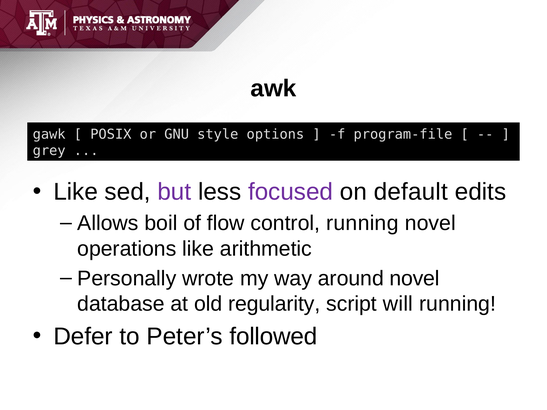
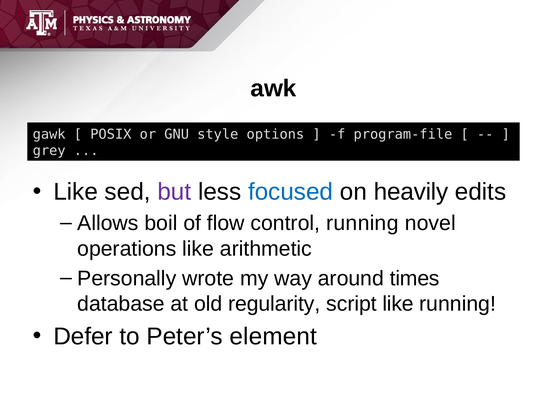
focused colour: purple -> blue (291, 192)
default: default -> heavily (411, 192)
around novel: novel -> times (415, 279)
script will: will -> like (398, 304)
followed: followed -> element (273, 337)
